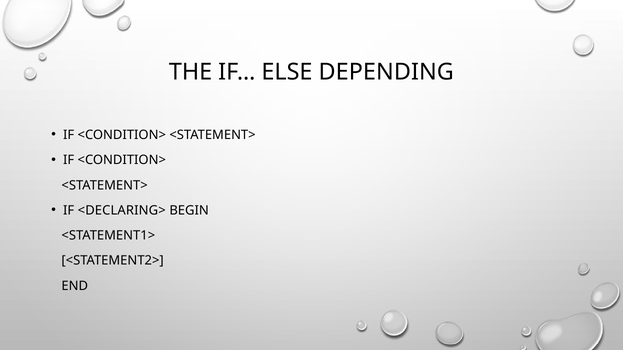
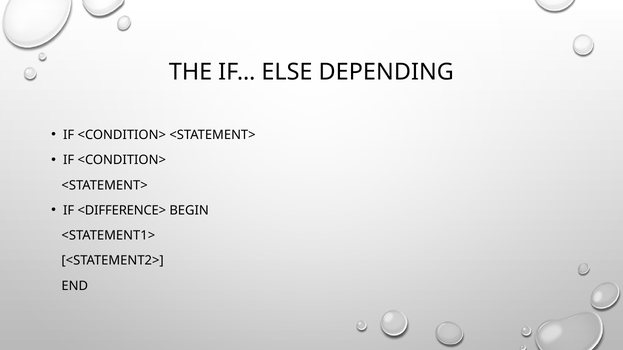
<DECLARING>: <DECLARING> -> <DIFFERENCE> (122, 211)
